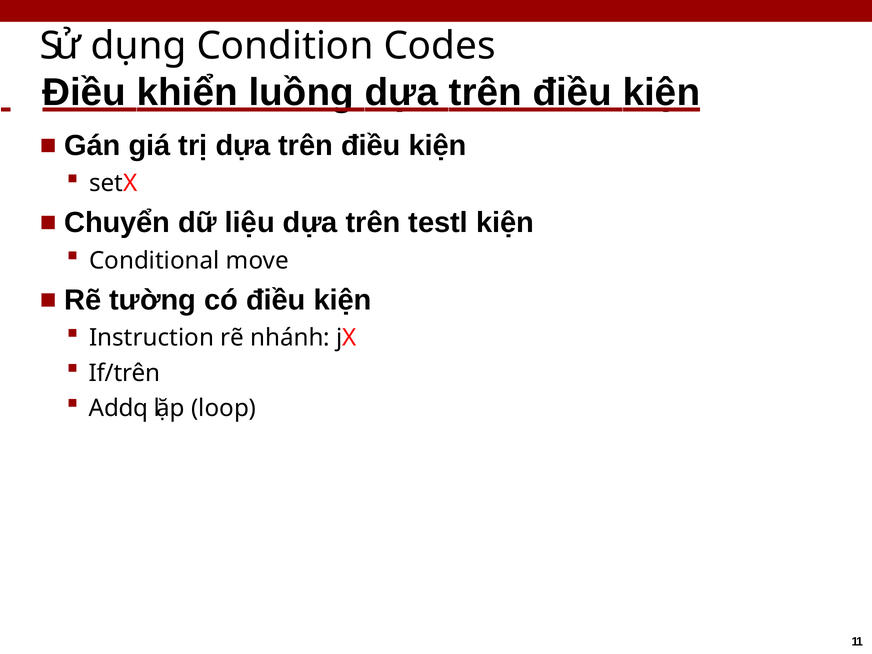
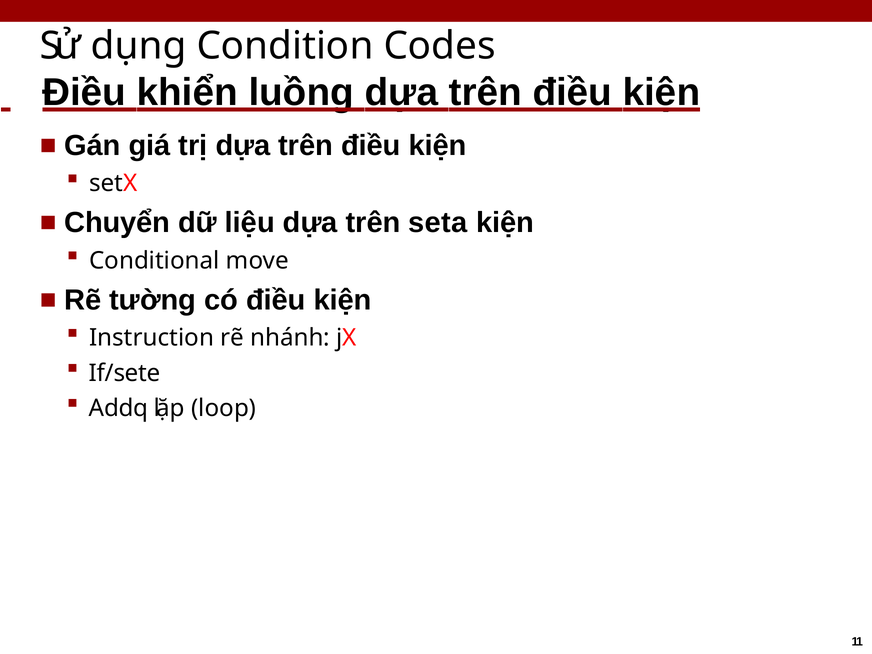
testl: testl -> seta (438, 223)
If/trên: If/trên -> If/sete (125, 373)
